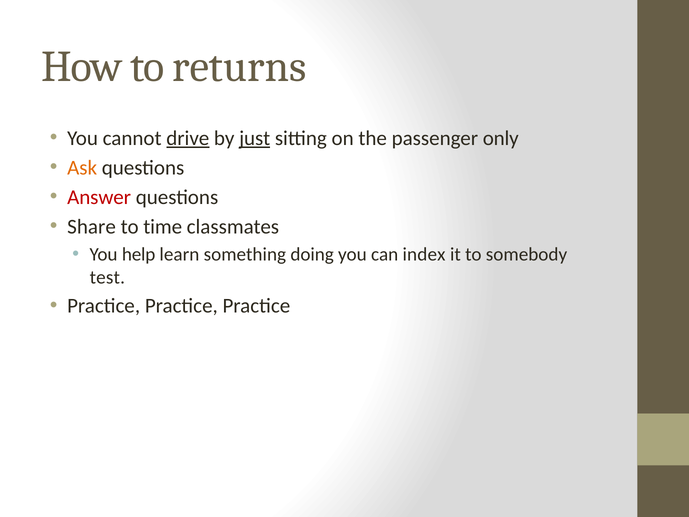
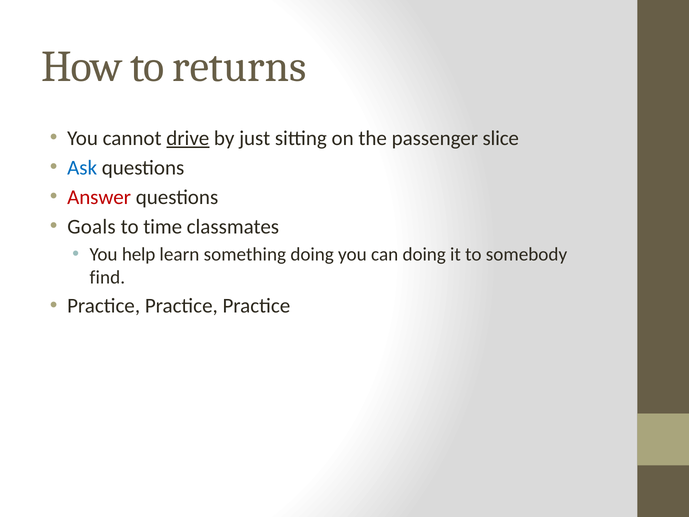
just underline: present -> none (255, 138)
only: only -> slice (501, 138)
Ask colour: orange -> blue (82, 168)
Share: Share -> Goals (91, 227)
can index: index -> doing (424, 254)
test: test -> find (107, 277)
